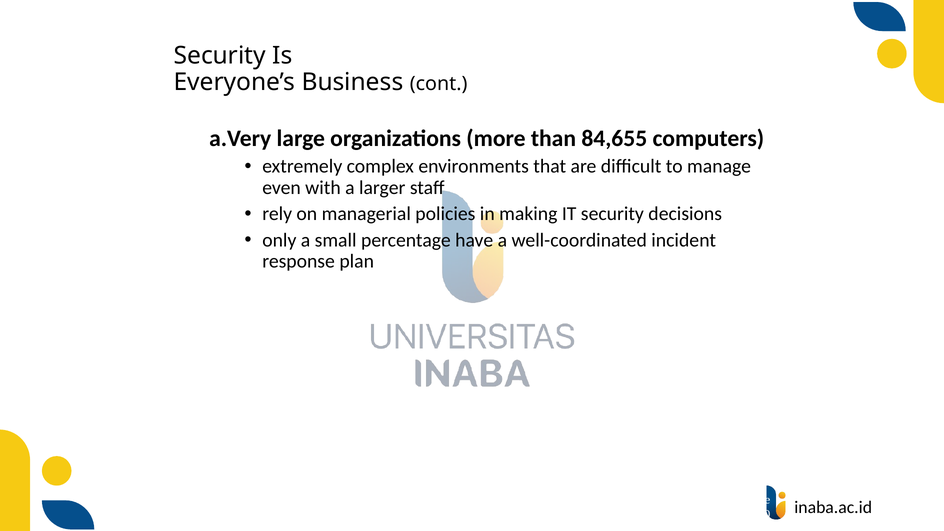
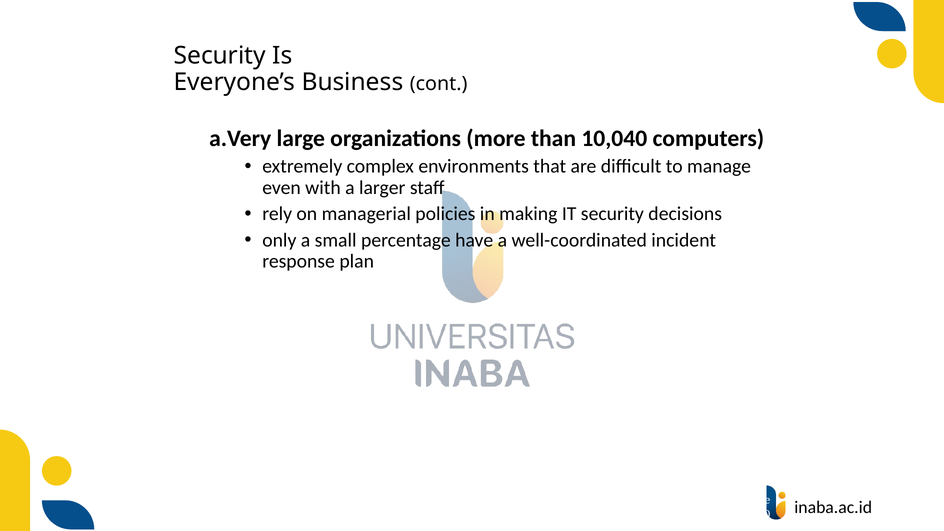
84,655: 84,655 -> 10,040 (614, 138)
